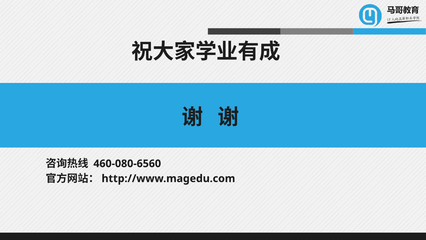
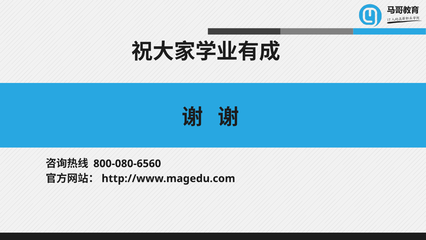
460-080-6560: 460-080-6560 -> 800-080-6560 (127, 163)
